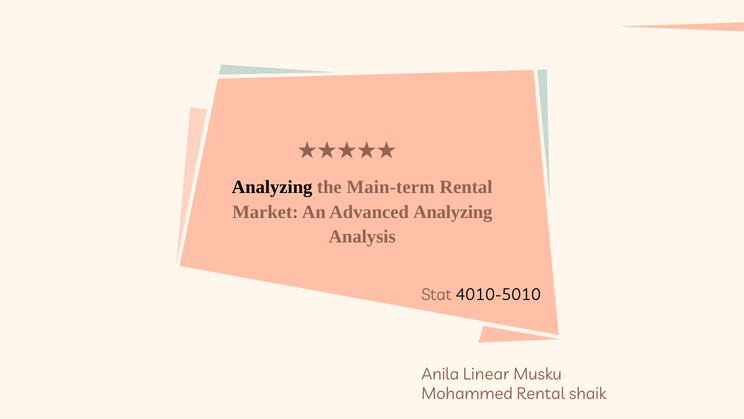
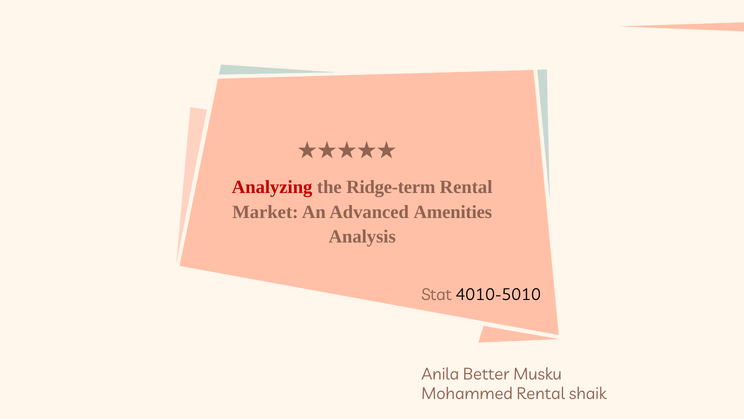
Analyzing colour: black -> red (272, 187)
Main-term: Main-term -> Ridge-term (391, 187)
Advanced Analyzing: Analyzing -> Amenities (453, 212)
Linear: Linear -> Better (486, 374)
